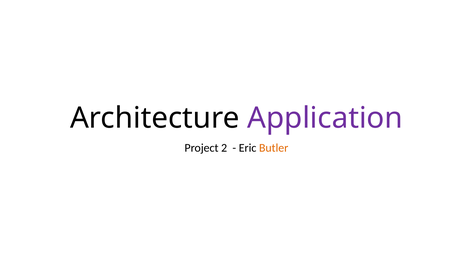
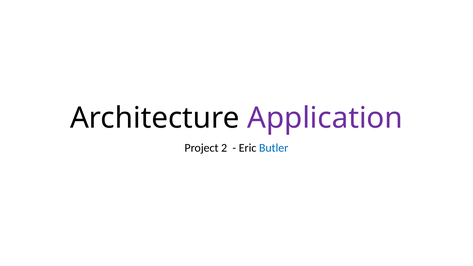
Butler colour: orange -> blue (274, 148)
